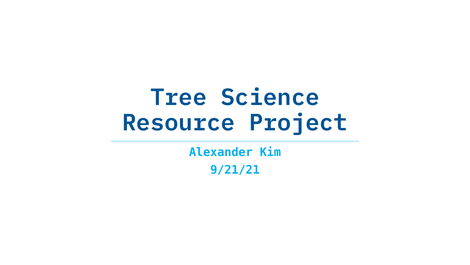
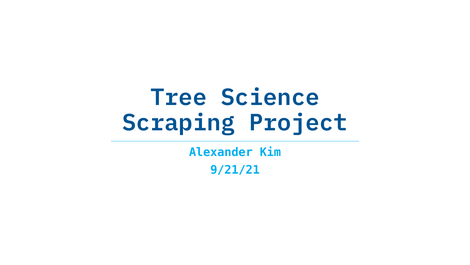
Resource: Resource -> Scraping (179, 122)
